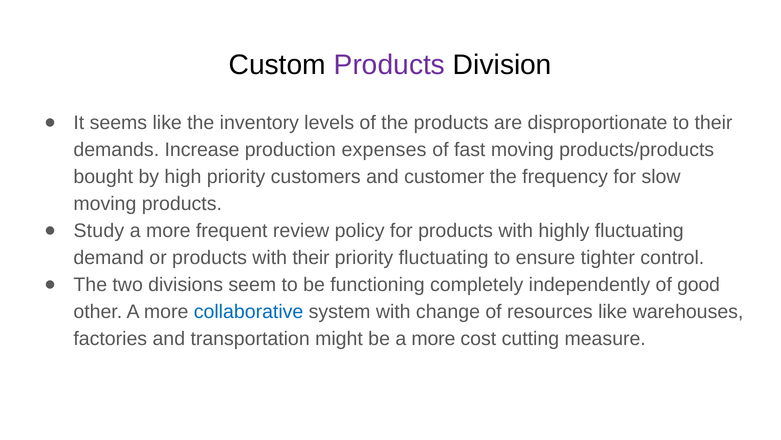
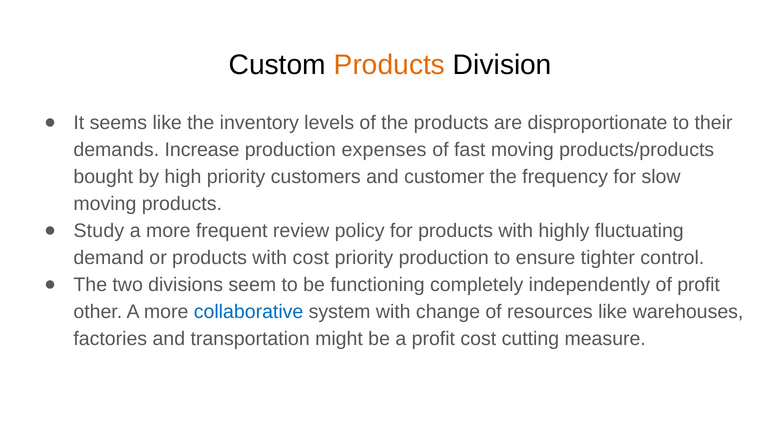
Products colour: purple -> orange (389, 65)
with their: their -> cost (311, 257)
priority fluctuating: fluctuating -> production (444, 257)
of good: good -> profit (699, 284)
be a more: more -> profit (433, 338)
